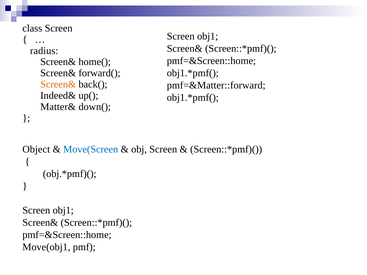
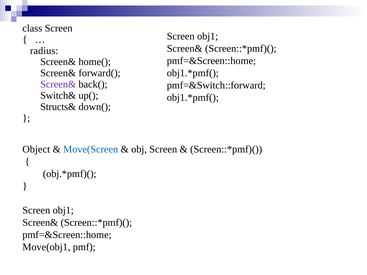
Screen& colour: orange -> purple (58, 84)
pmf=&Matter::forward: pmf=&Matter::forward -> pmf=&Switch::forward (216, 85)
Indeed&: Indeed& -> Switch& (58, 96)
Matter&: Matter& -> Structs& (58, 107)
